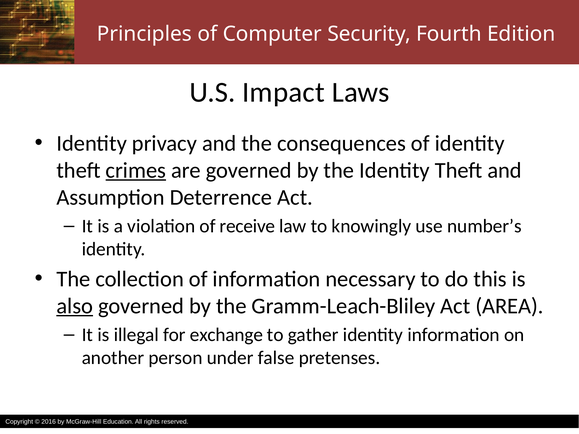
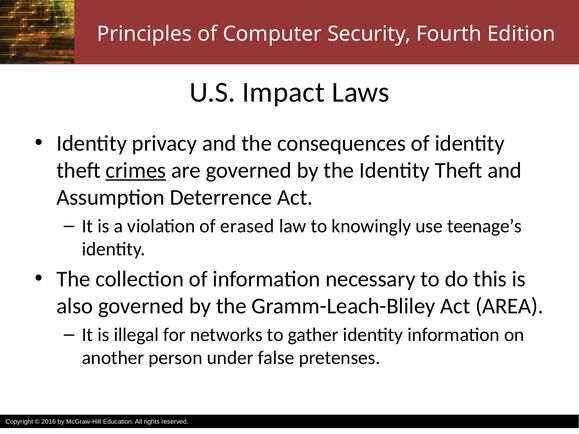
receive: receive -> erased (247, 226)
number’s: number’s -> teenage’s (484, 226)
also underline: present -> none (75, 306)
exchange: exchange -> networks (226, 335)
